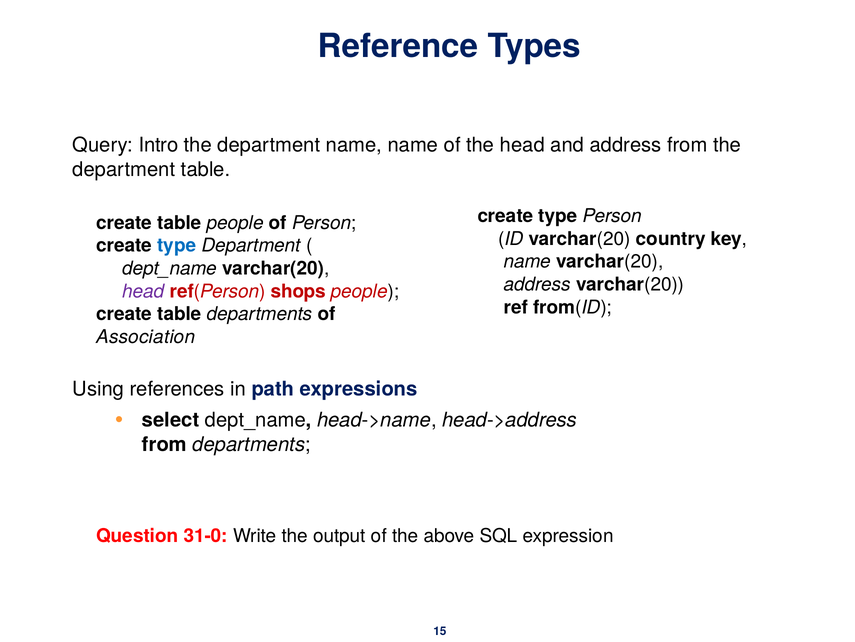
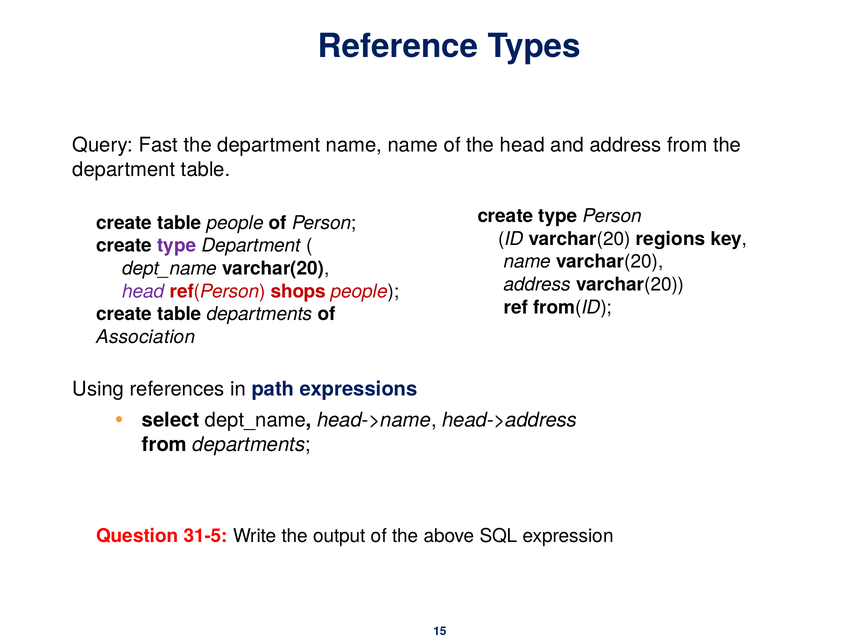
Intro: Intro -> Fast (158, 145)
country: country -> regions (671, 239)
type colour: blue -> purple (177, 245)
31-0: 31-0 -> 31-5 (206, 535)
